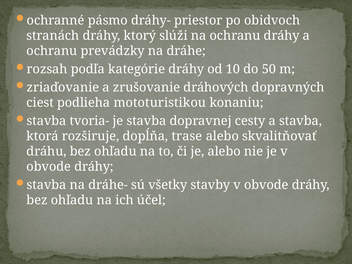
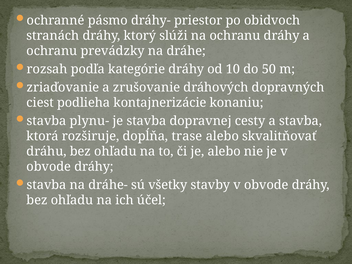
mototuristikou: mototuristikou -> kontajnerizácie (160, 103)
tvoria-: tvoria- -> plynu- (89, 121)
